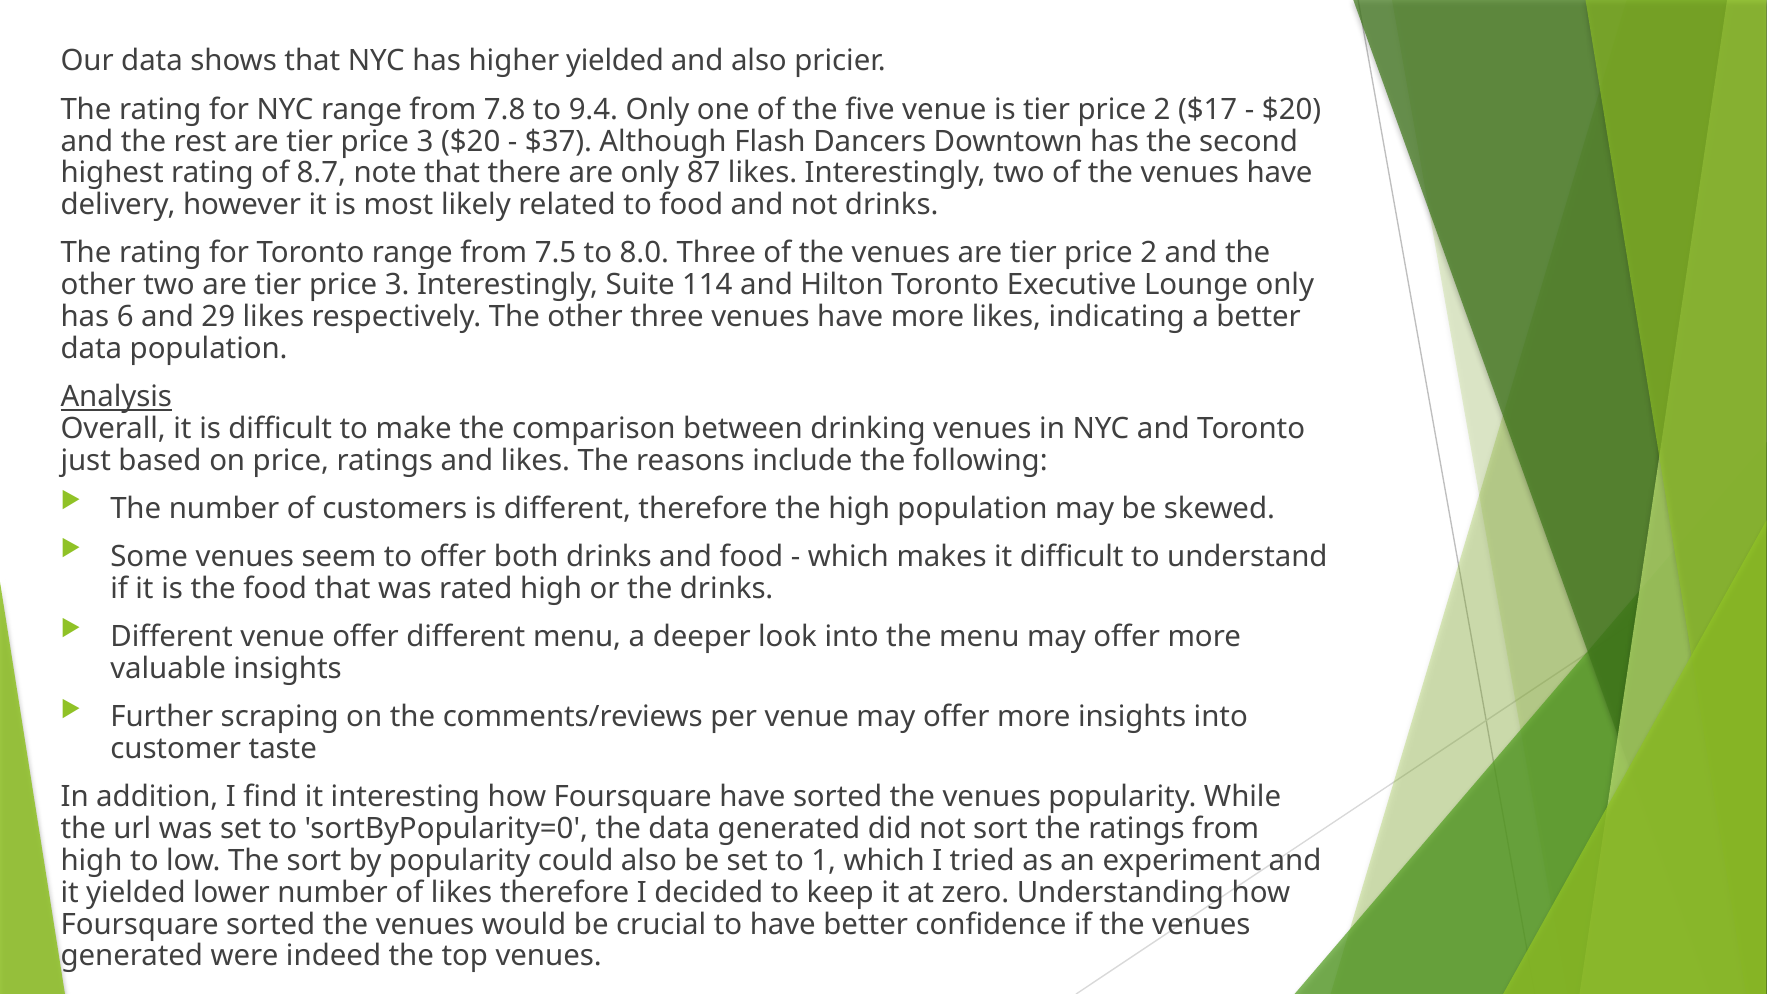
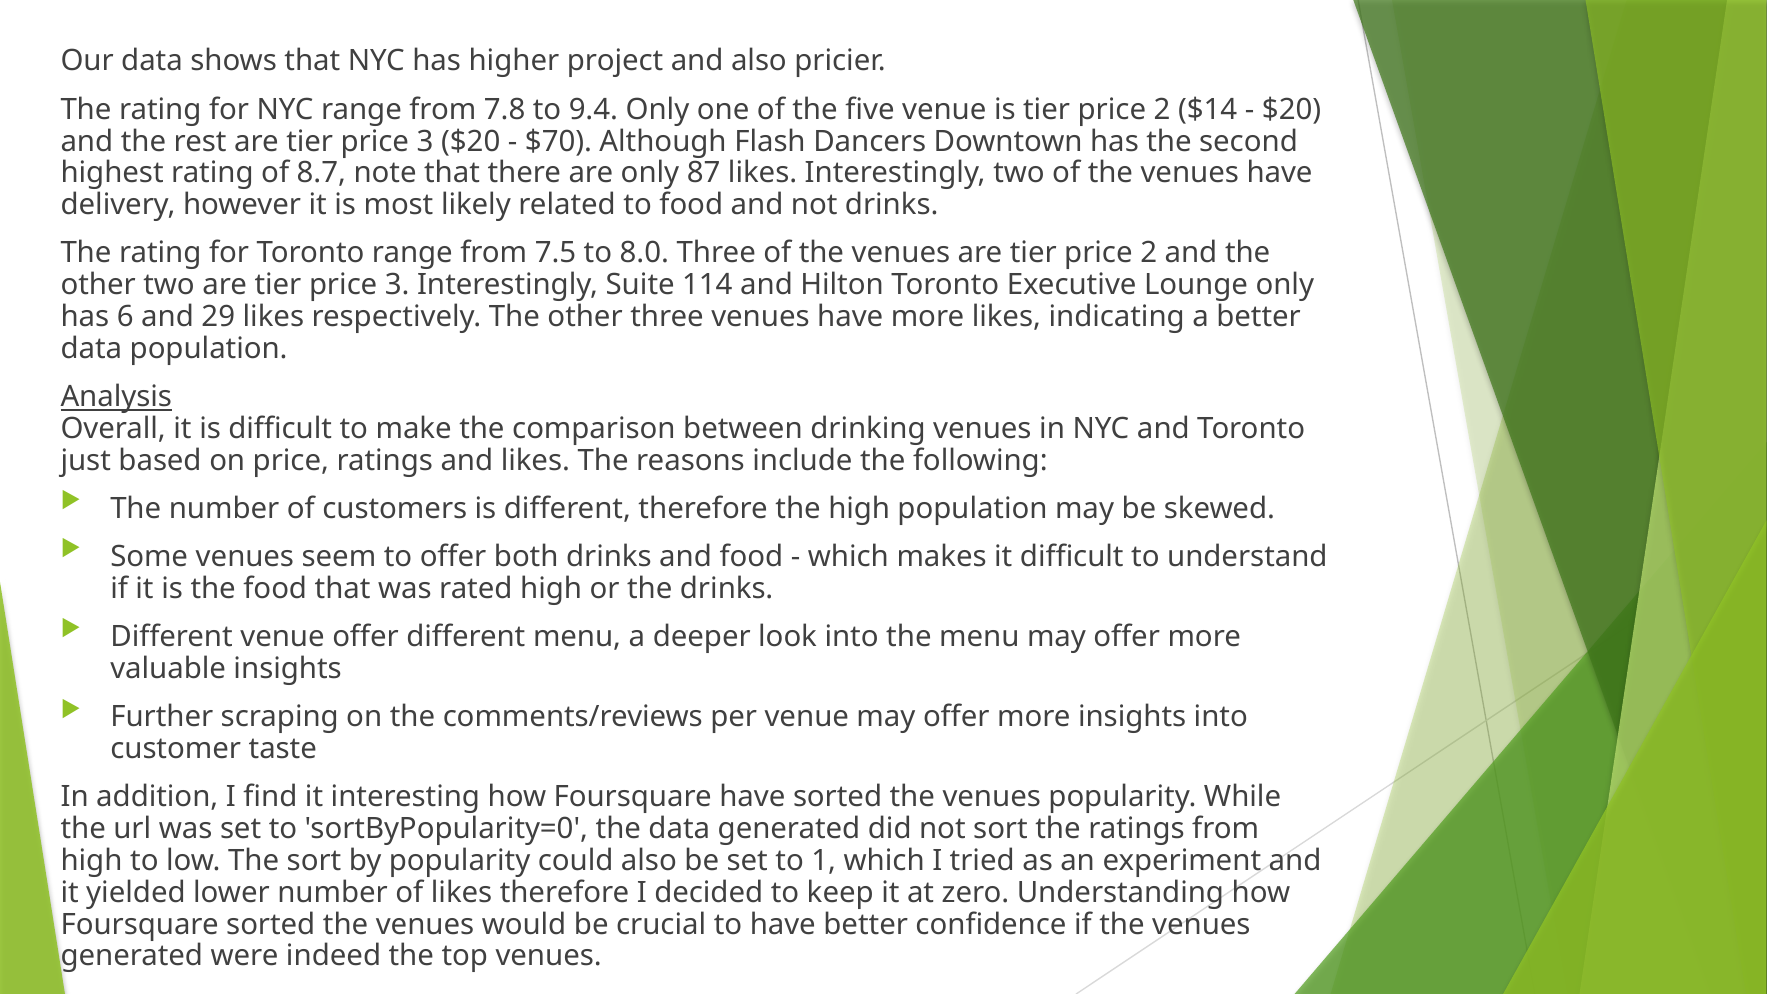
higher yielded: yielded -> project (615, 61)
$17: $17 -> $14 (1208, 110)
$37: $37 -> $70 (558, 141)
